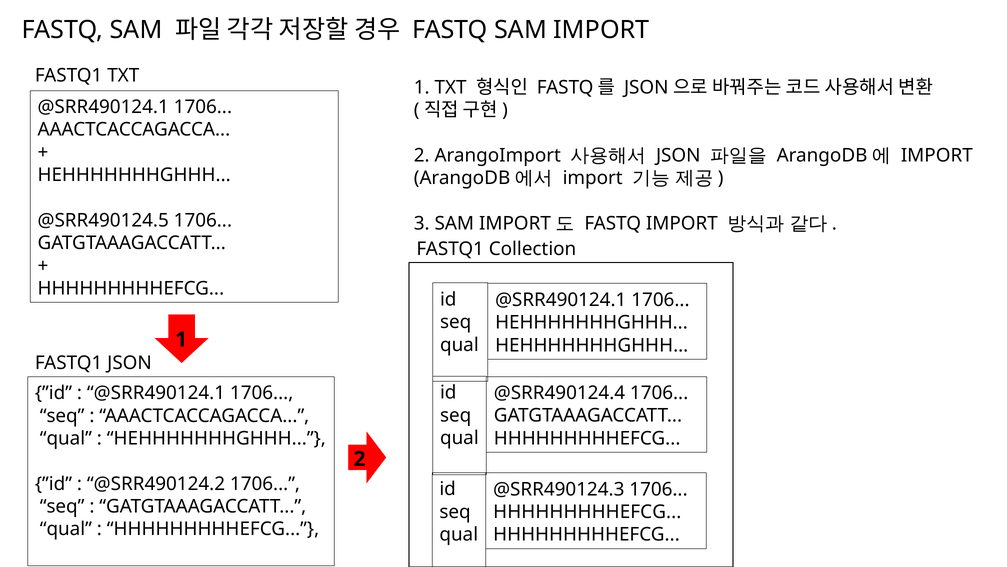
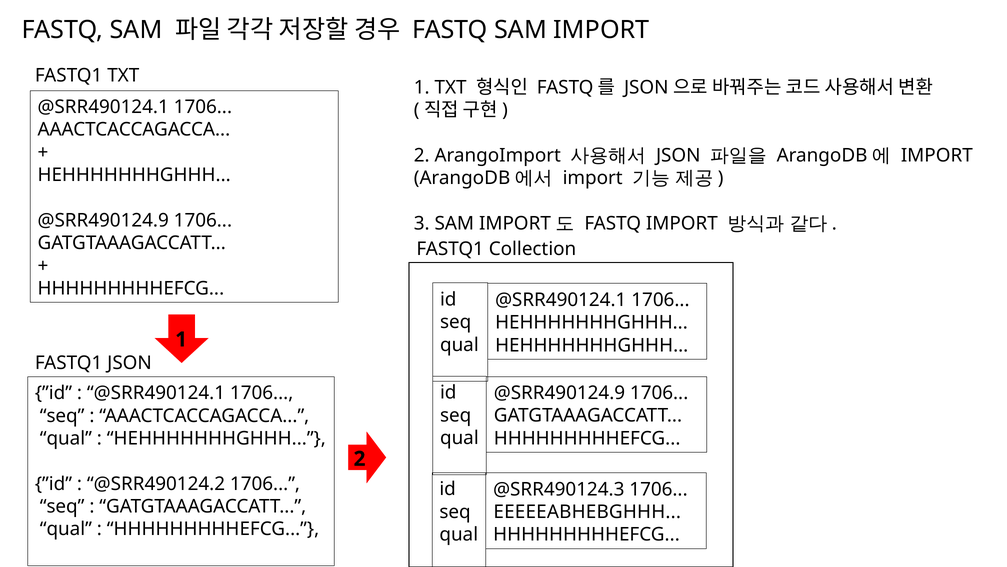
@SRR490124.5: @SRR490124.5 -> @SRR490124.9 (103, 220)
@SRR490124.4: @SRR490124.4 -> @SRR490124.9 (559, 393)
HHHHHHHHHEFCG: HHHHHHHHHEFCG -> EEEEEABHEBGHHH (587, 512)
